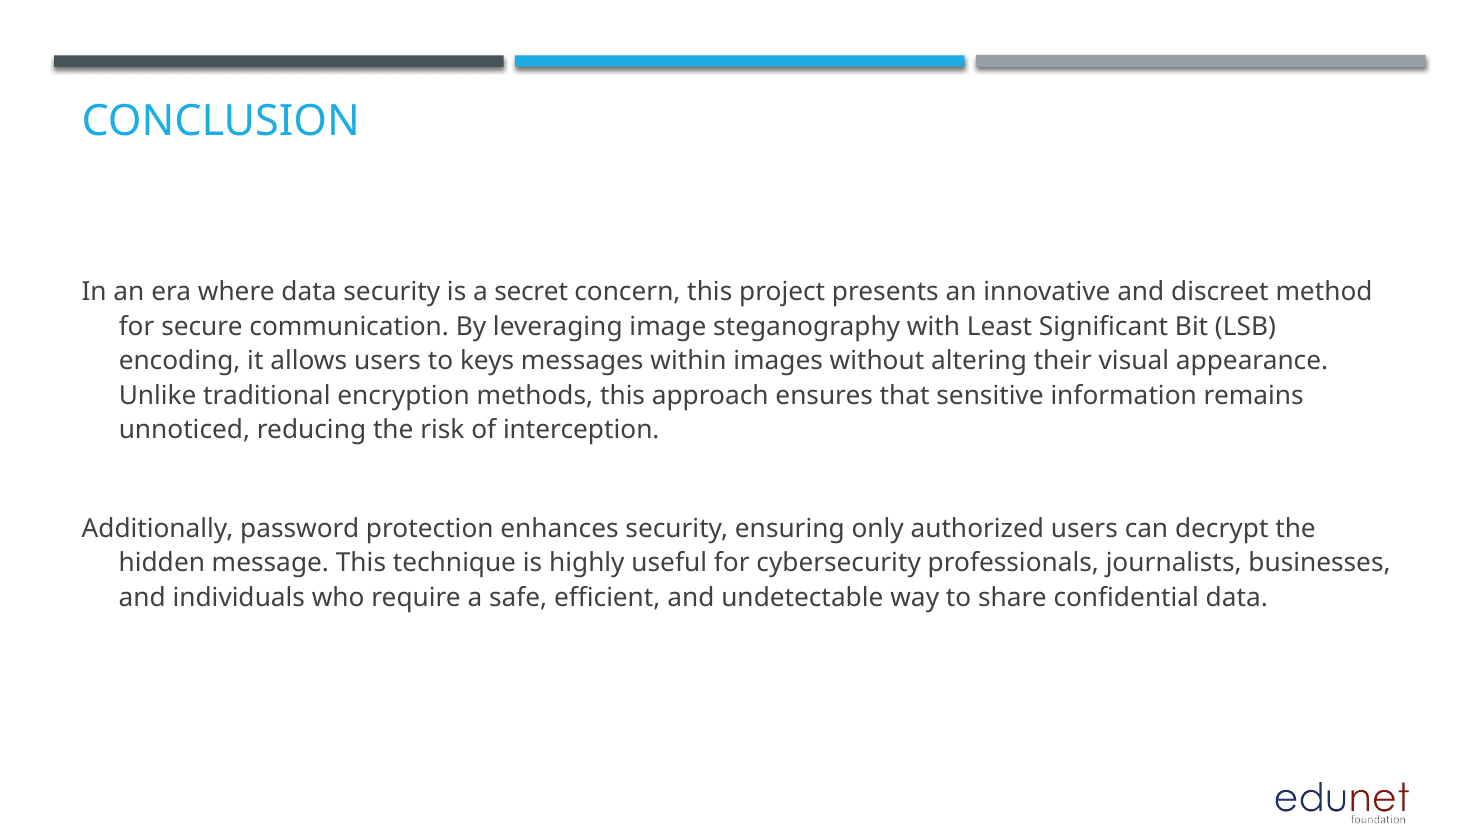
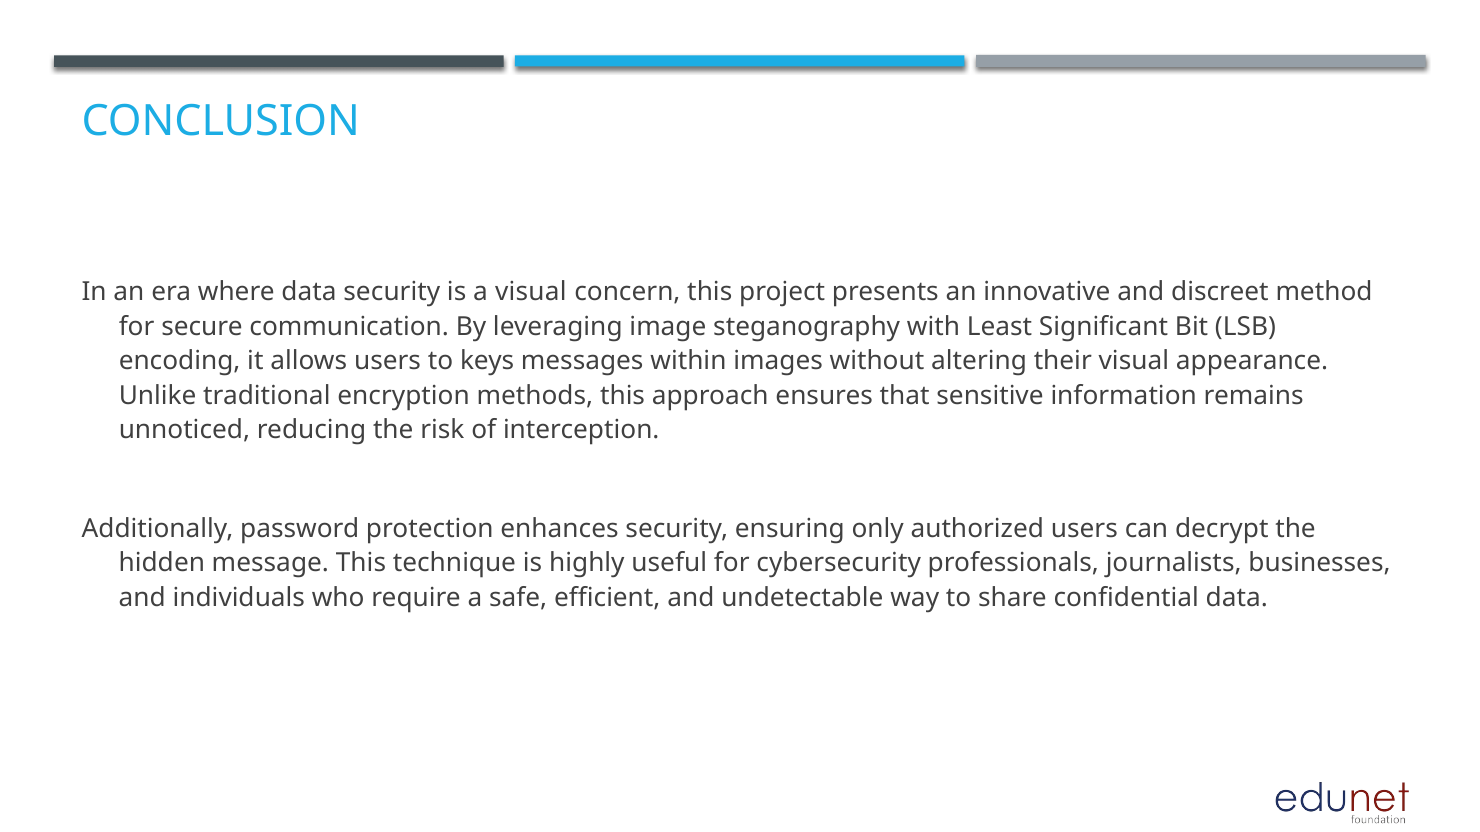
a secret: secret -> visual (531, 292)
